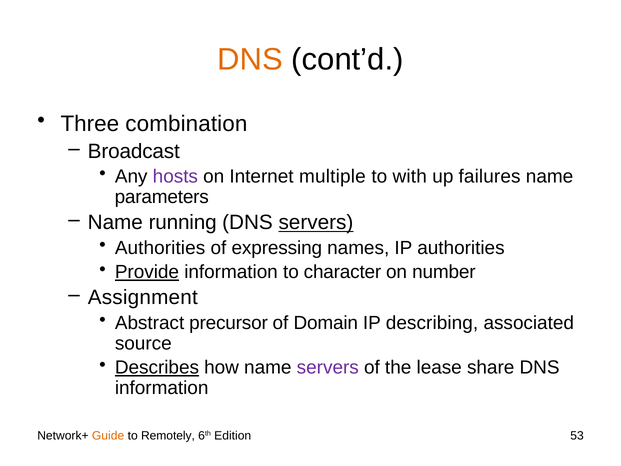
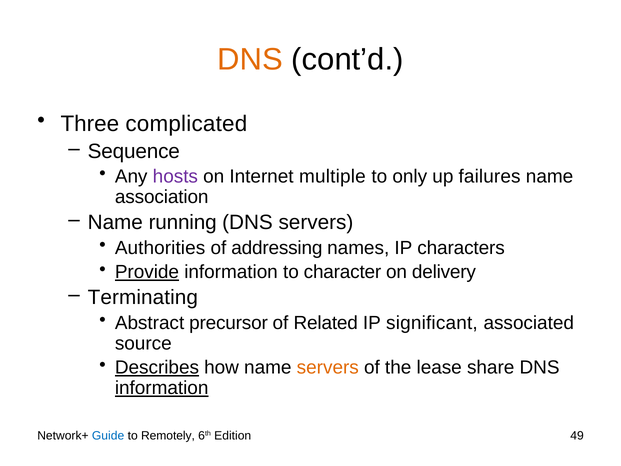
combination: combination -> complicated (186, 124)
Broadcast: Broadcast -> Sequence (134, 151)
with: with -> only (410, 176)
parameters: parameters -> association (162, 197)
servers underline: present -> none (316, 222)
expressing: expressing -> addressing (277, 248)
IP authorities: authorities -> characters (461, 248)
number: number -> delivery (444, 272)
Assignment: Assignment -> Terminating (143, 297)
Domain: Domain -> Related (326, 323)
describing: describing -> significant (432, 323)
servers colour: purple -> orange (328, 367)
information underline: none -> present (162, 388)
Guide colour: orange -> blue (108, 435)
53: 53 -> 49 (577, 435)
